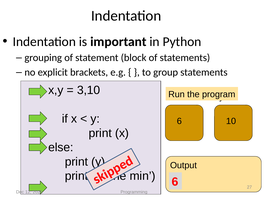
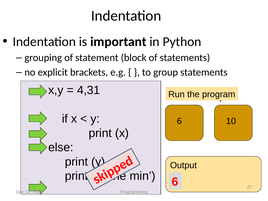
3,10: 3,10 -> 4,31 (89, 90)
